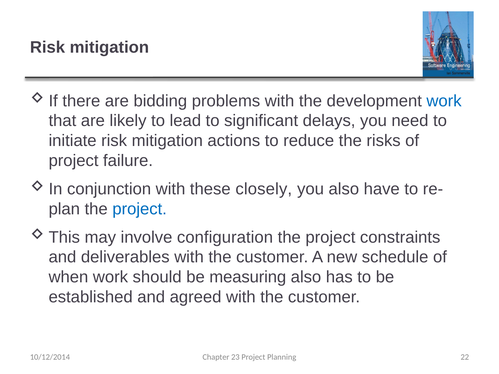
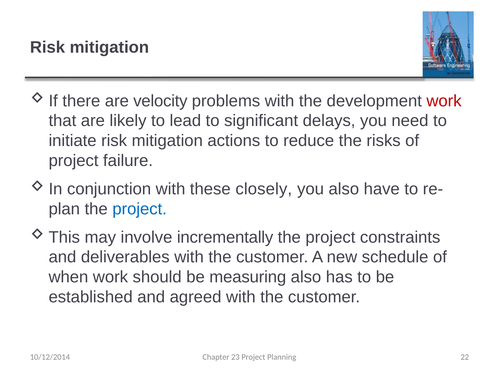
bidding: bidding -> velocity (160, 101)
work colour: blue -> red (444, 101)
configuration: configuration -> incrementally (225, 237)
